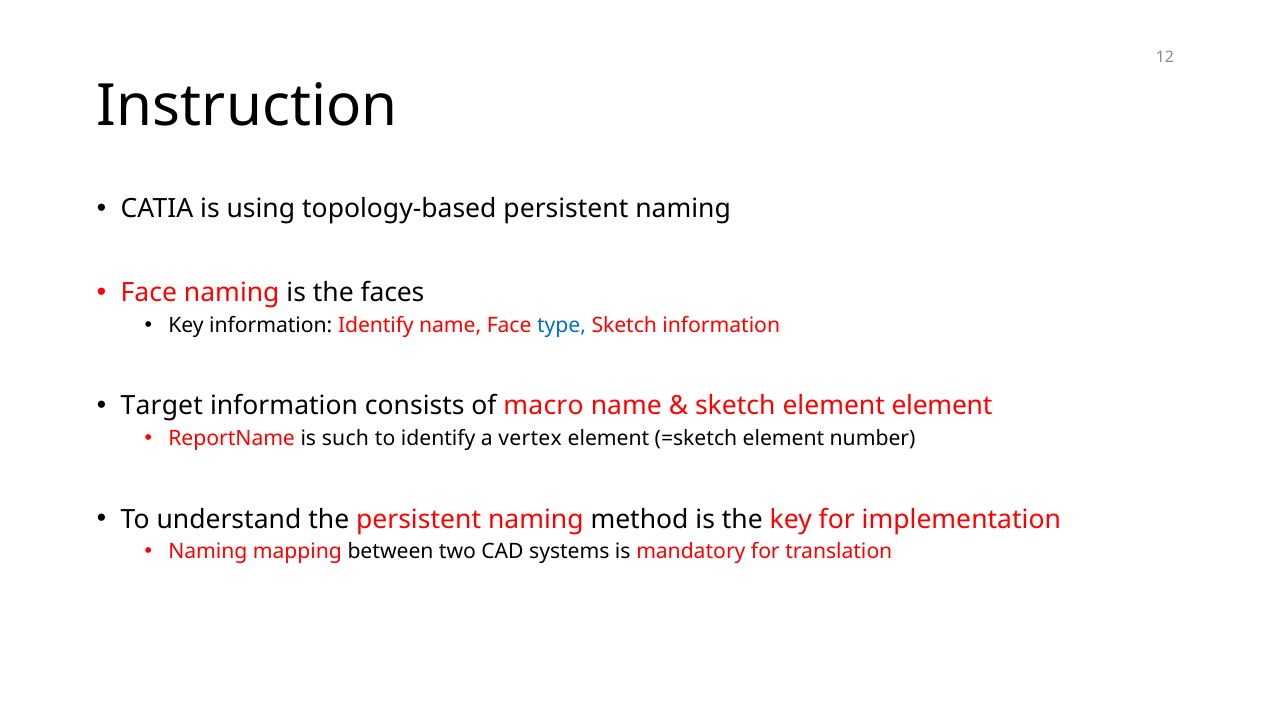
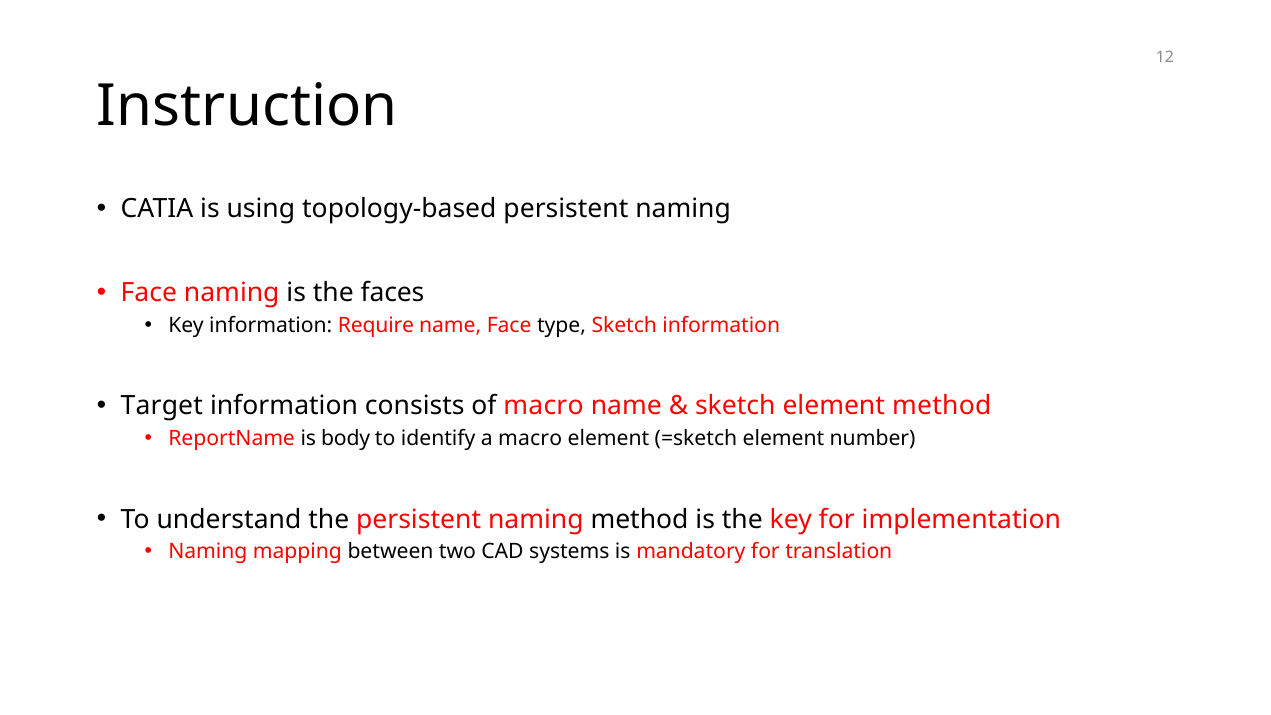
information Identify: Identify -> Require (376, 325)
type colour: blue -> black (562, 325)
element element: element -> method (942, 406)
such: such -> body (346, 438)
a vertex: vertex -> macro (530, 438)
